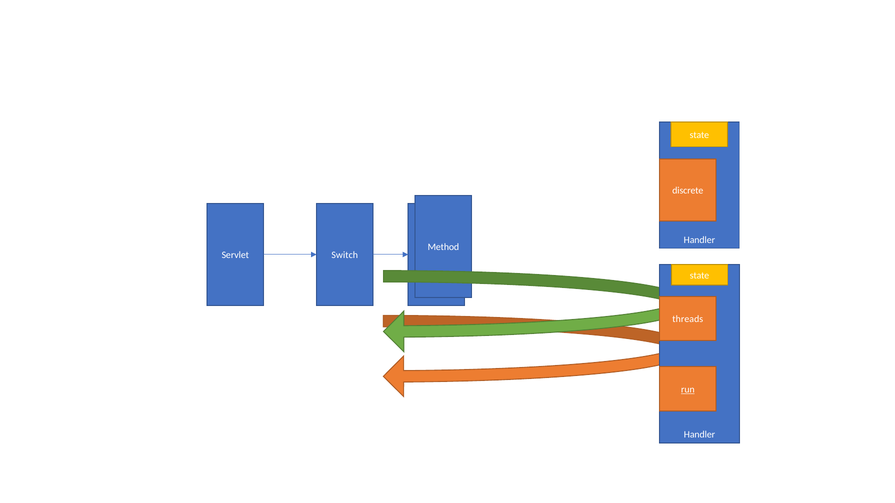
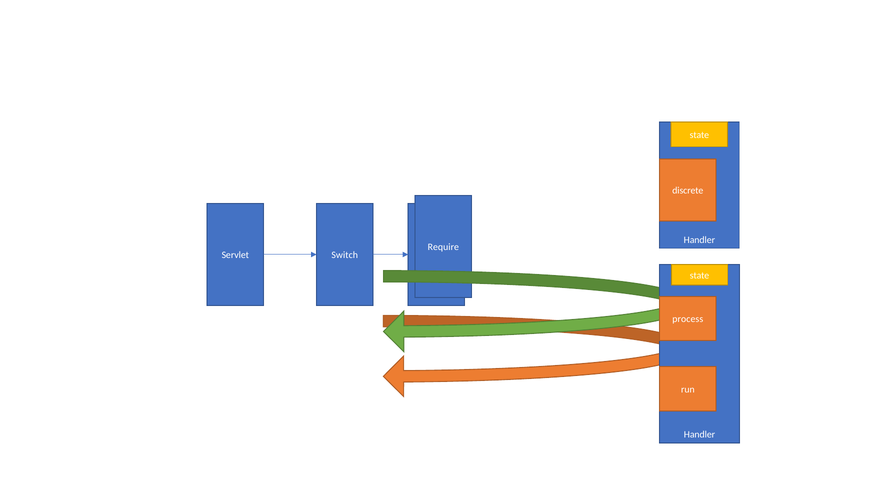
Method: Method -> Require (443, 247)
threads: threads -> process (688, 319)
run underline: present -> none (688, 390)
